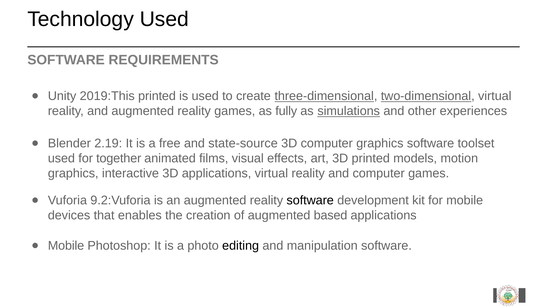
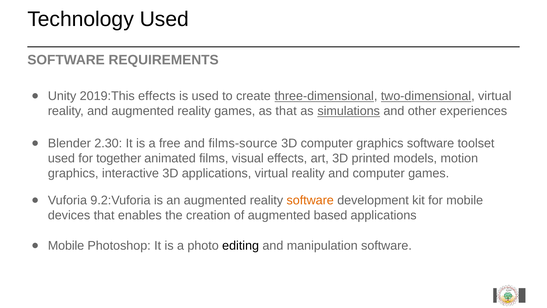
2019:This printed: printed -> effects (157, 96)
as fully: fully -> that (286, 111)
2.19: 2.19 -> 2.30 (108, 143)
state-source: state-source -> films-source (243, 143)
software colour: black -> orange (310, 200)
